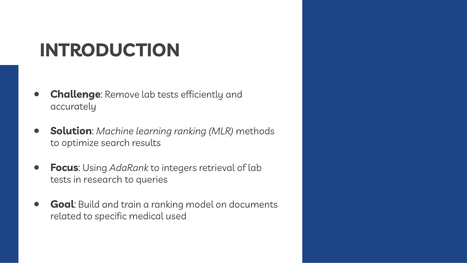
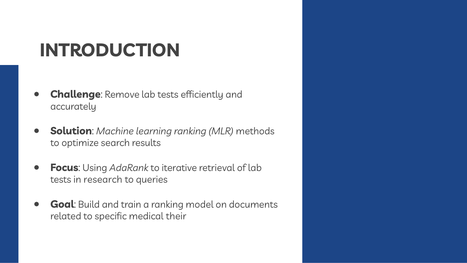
integers: integers -> iterative (179, 168)
used: used -> their (176, 216)
